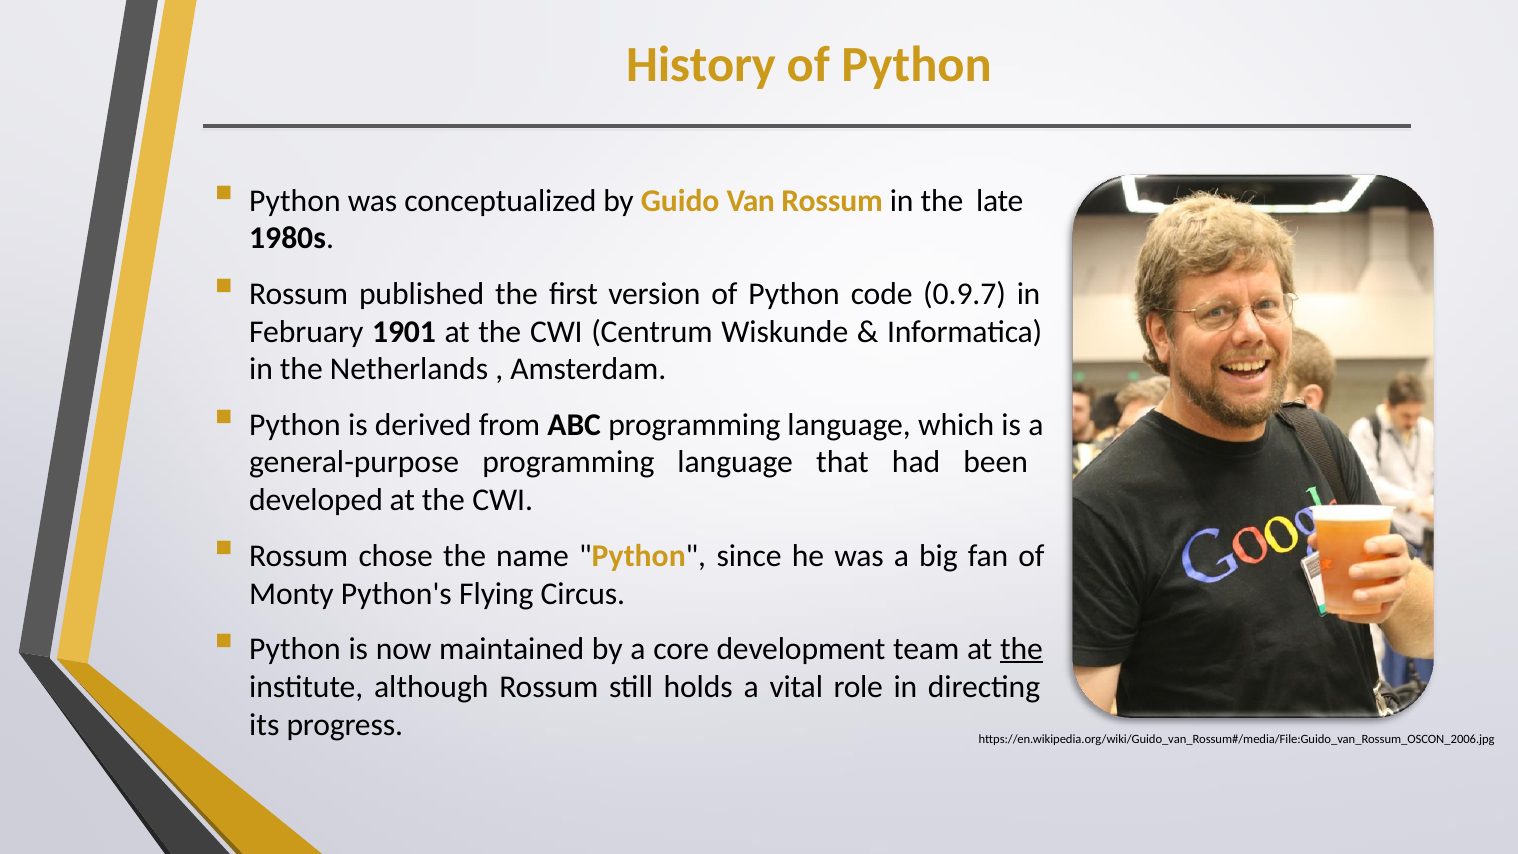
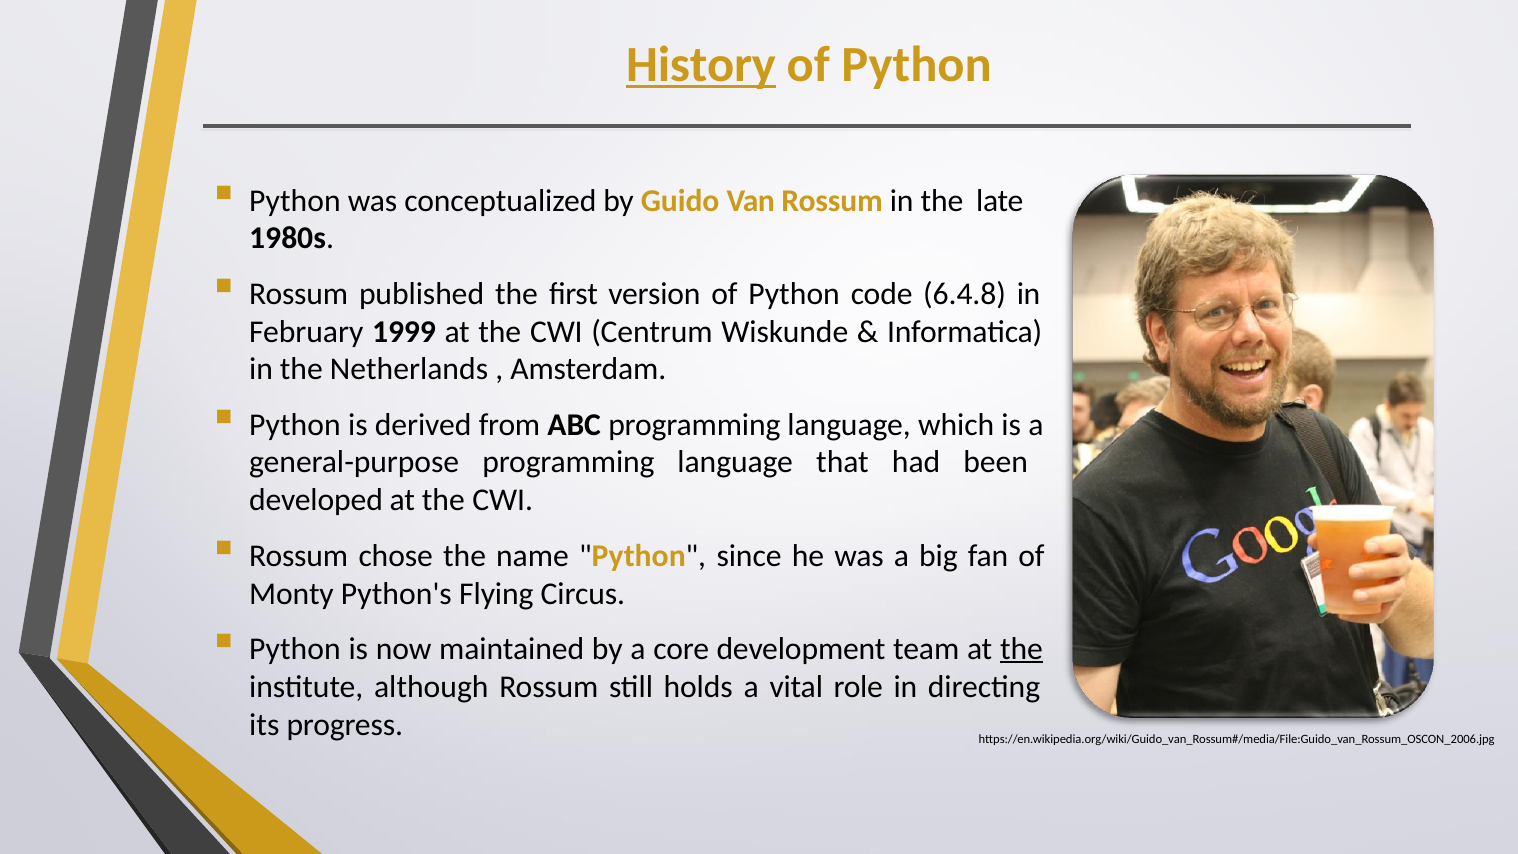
History underline: none -> present (701, 64)
0.9.7: 0.9.7 -> 6.4.8 (965, 294)
1901: 1901 -> 1999 (404, 332)
